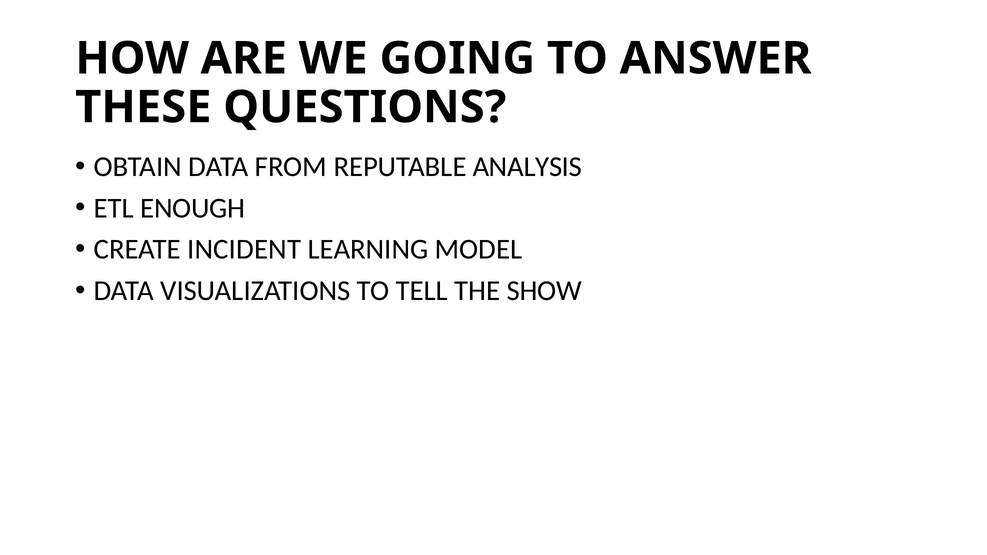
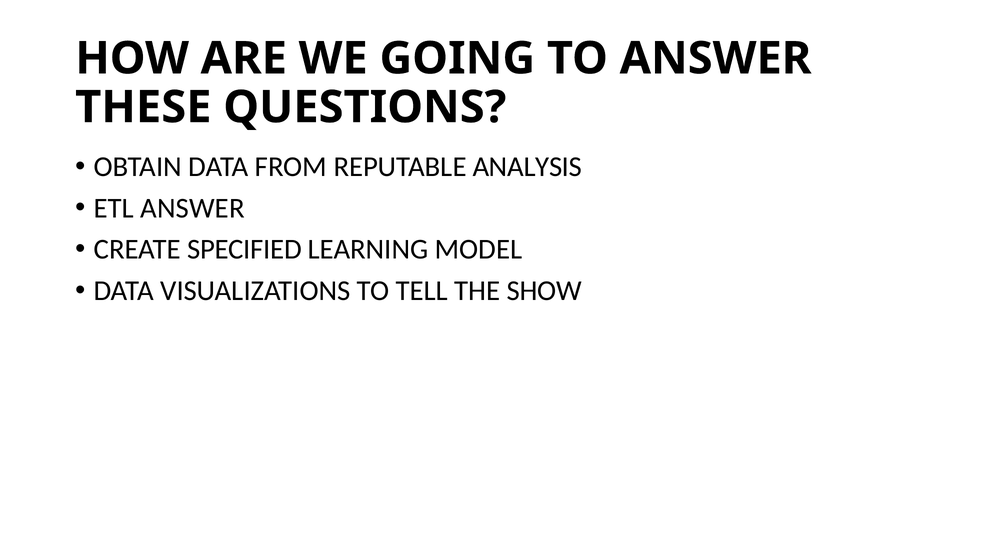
ETL ENOUGH: ENOUGH -> ANSWER (193, 208)
INCIDENT: INCIDENT -> SPECIFIED (244, 249)
